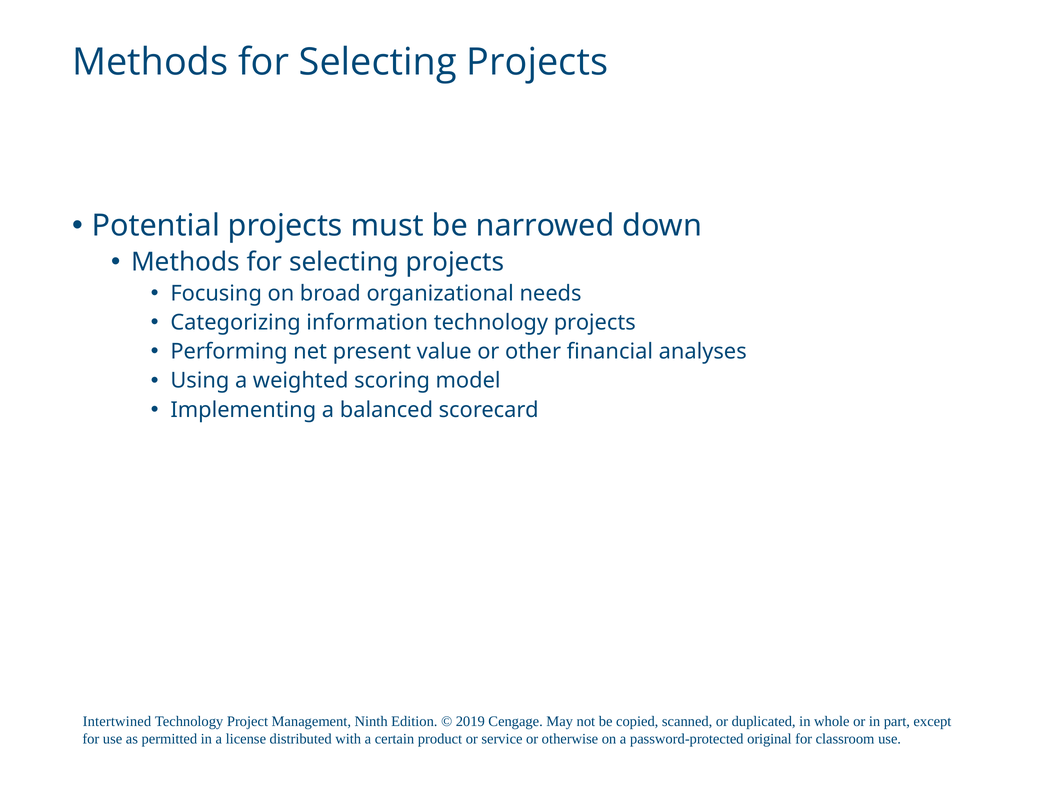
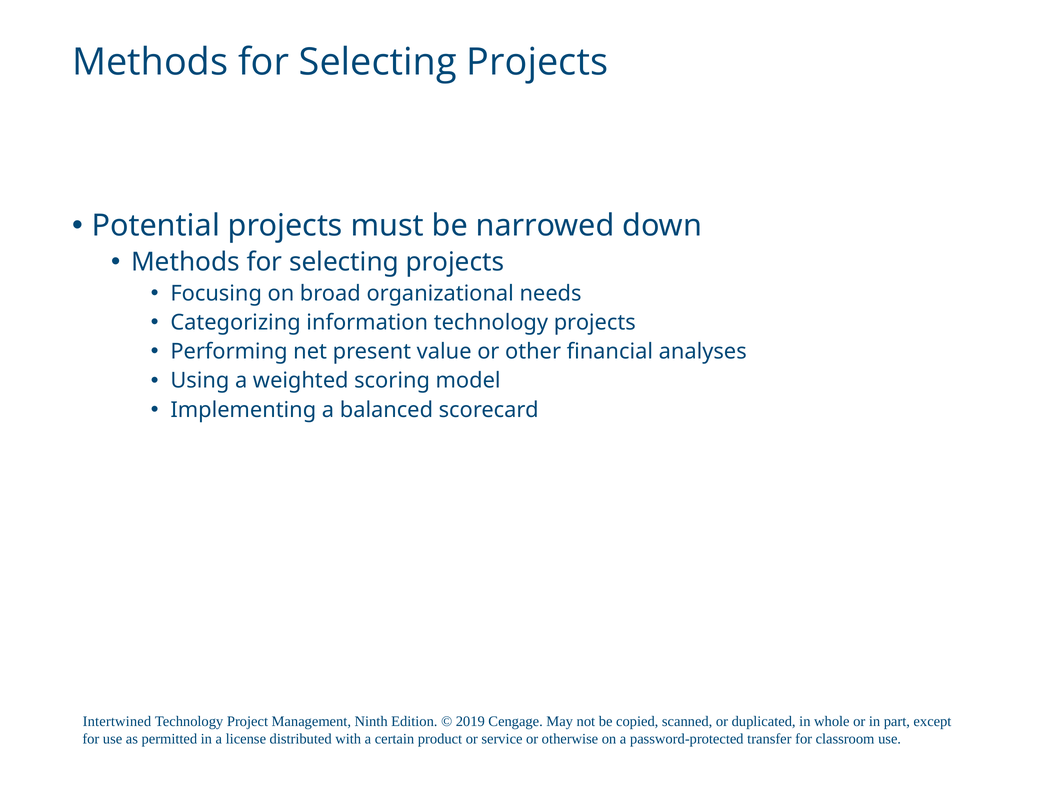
original: original -> transfer (769, 739)
